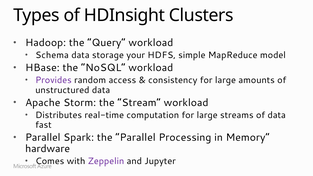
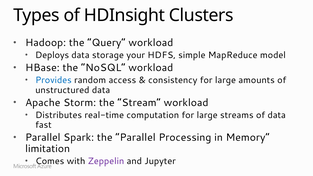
Schema: Schema -> Deploys (52, 55)
Provides colour: purple -> blue (53, 80)
hardware: hardware -> limitation (48, 149)
